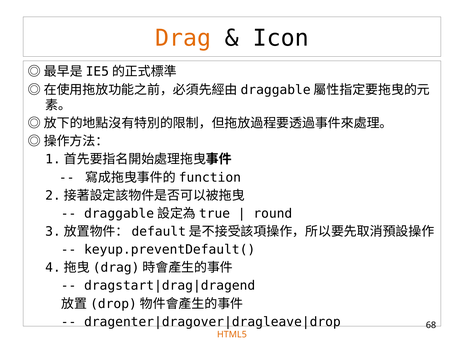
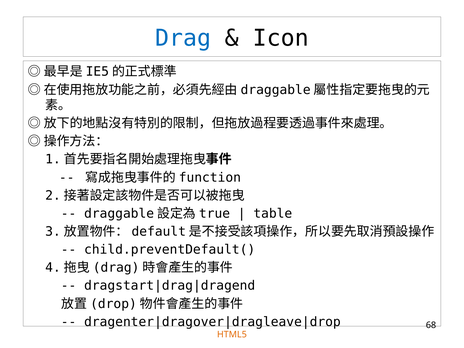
Drag colour: orange -> blue (183, 38)
round: round -> table (273, 214)
keyup.preventDefault(: keyup.preventDefault( -> child.preventDefault( (170, 250)
